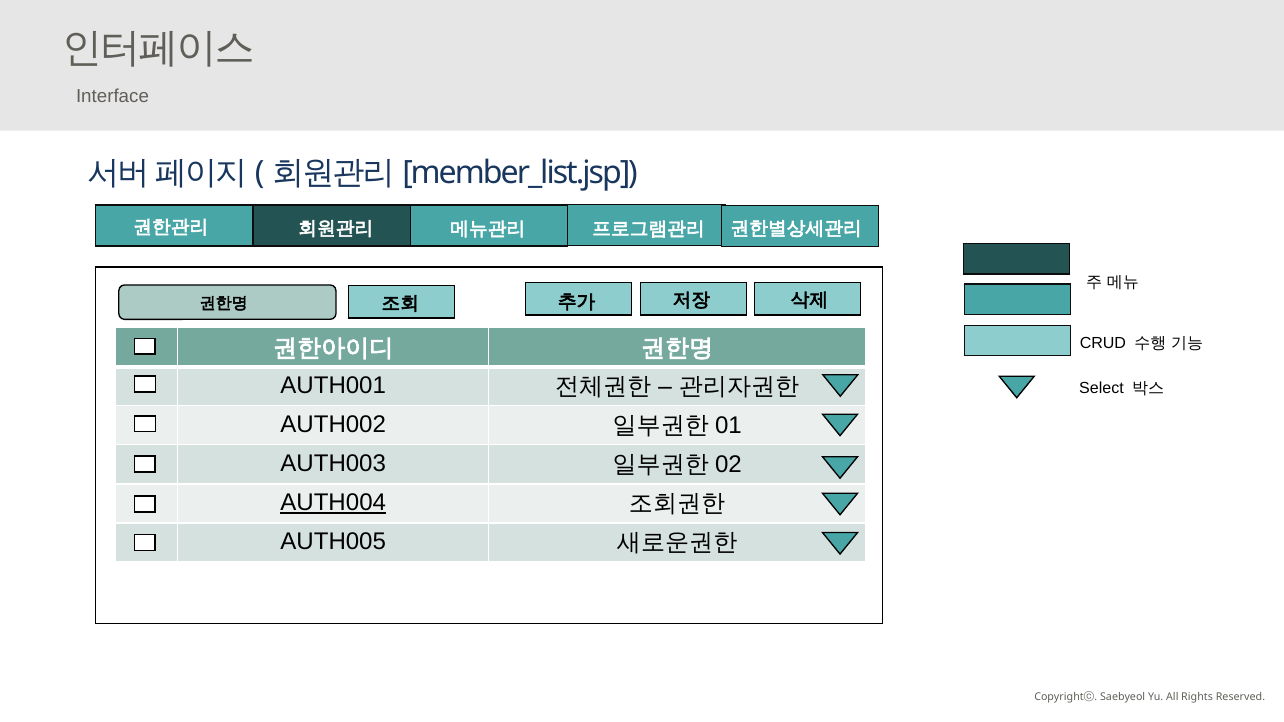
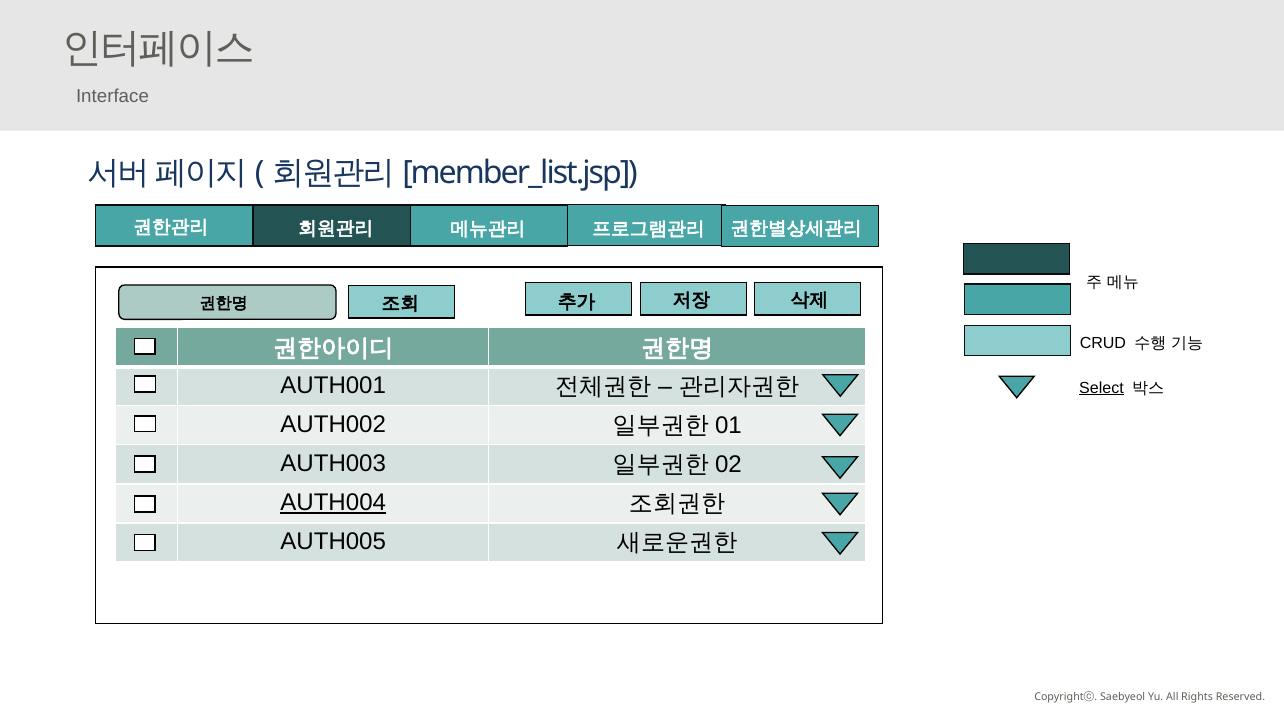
Select underline: none -> present (1101, 388)
